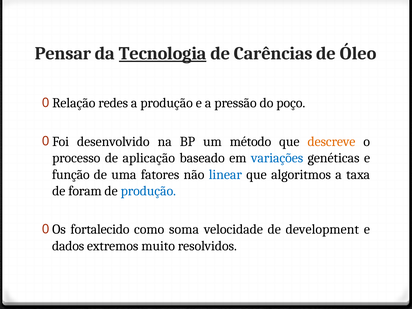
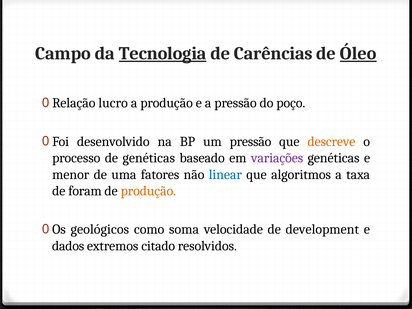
Pensar: Pensar -> Campo (63, 53)
Óleo underline: none -> present (358, 53)
redes: redes -> lucro (113, 103)
um método: método -> pressão (251, 142)
de aplicação: aplicação -> genéticas (149, 158)
variações colour: blue -> purple (277, 158)
função: função -> menor (71, 175)
produção colour: blue -> orange (148, 191)
fortalecido: fortalecido -> geológicos (100, 229)
muito: muito -> citado (158, 246)
